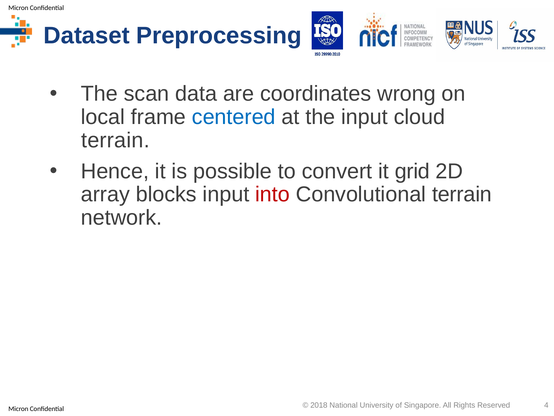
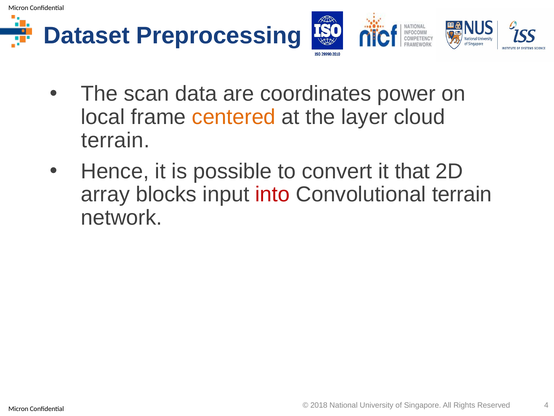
wrong: wrong -> power (406, 94)
centered colour: blue -> orange (234, 117)
the input: input -> layer (365, 117)
grid: grid -> that (412, 171)
